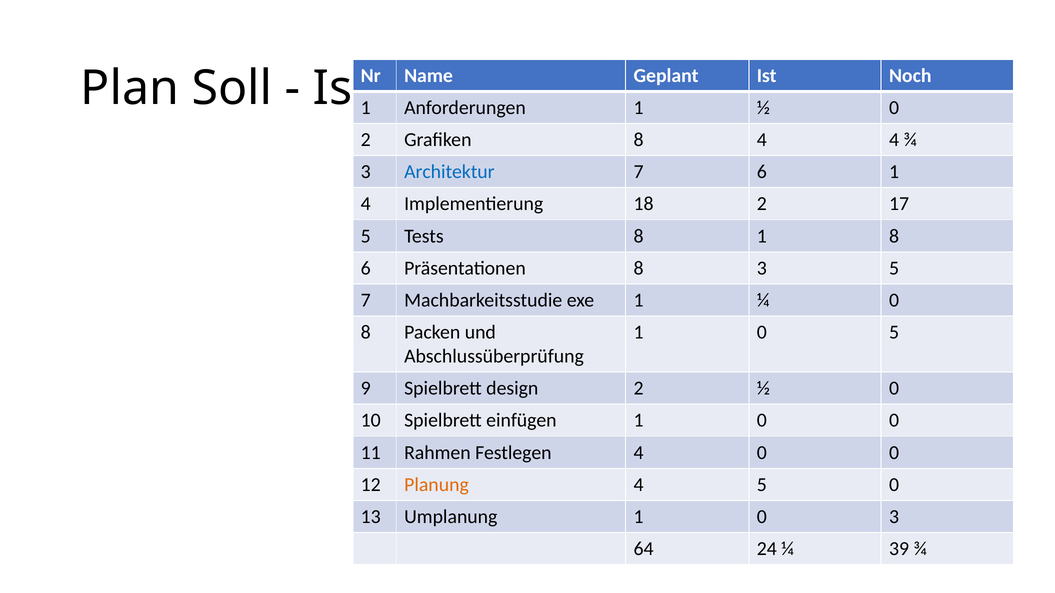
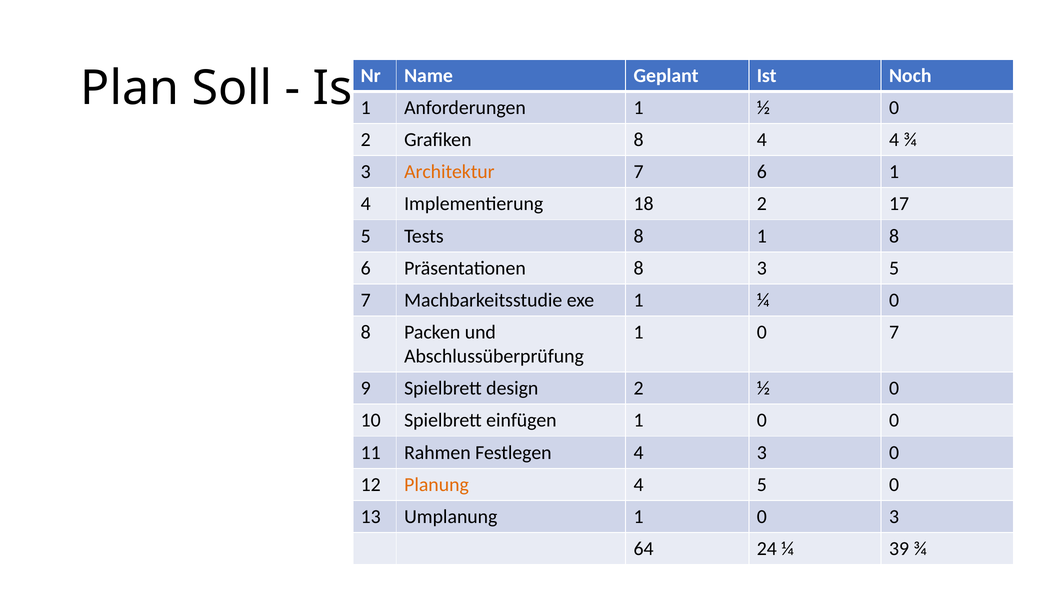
Architektur colour: blue -> orange (449, 172)
0 5: 5 -> 7 (894, 332)
4 0: 0 -> 3 (762, 453)
